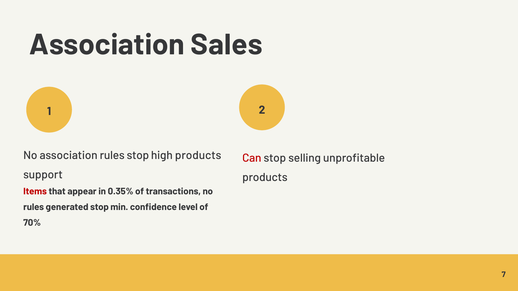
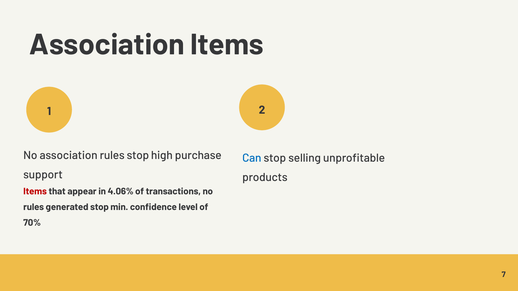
Association Sales: Sales -> Items (227, 45)
high products: products -> purchase (198, 156)
Can colour: red -> blue (252, 158)
0.35%: 0.35% -> 4.06% (121, 192)
